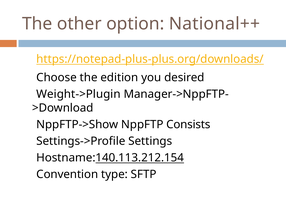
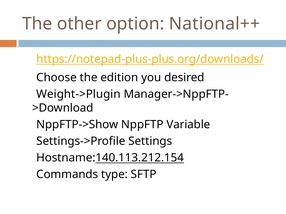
Consists: Consists -> Variable (188, 125)
Convention: Convention -> Commands (67, 175)
